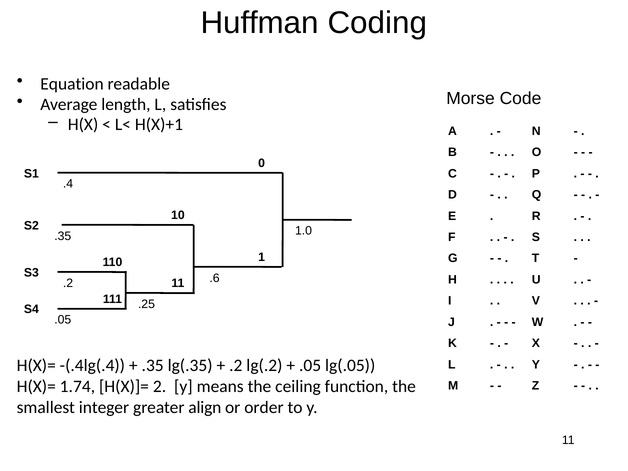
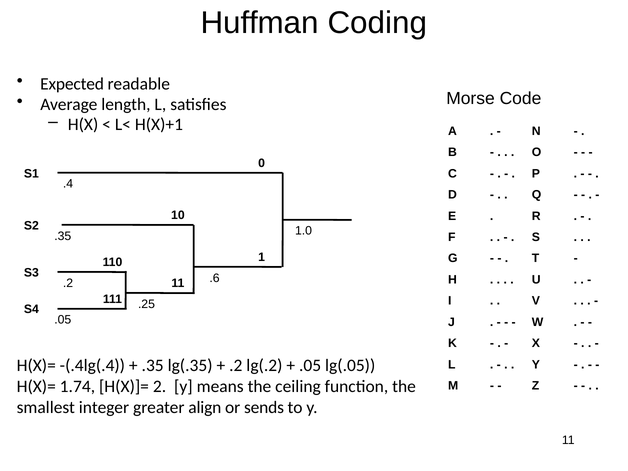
Equation: Equation -> Expected (72, 84)
order: order -> sends (264, 407)
